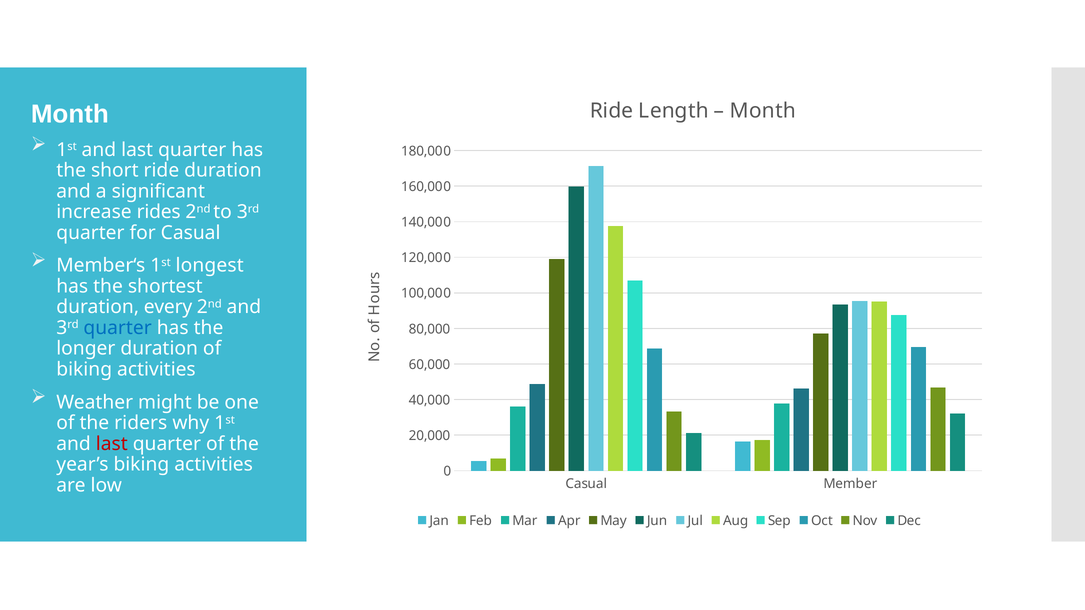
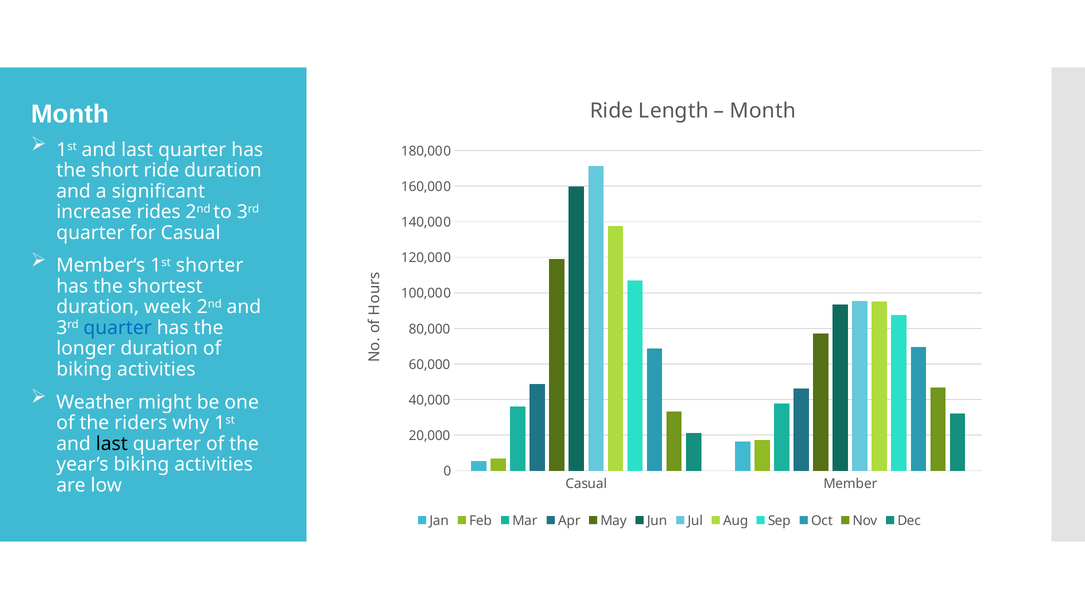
longest: longest -> shorter (210, 266)
every: every -> week (168, 307)
last colour: red -> black (112, 444)
